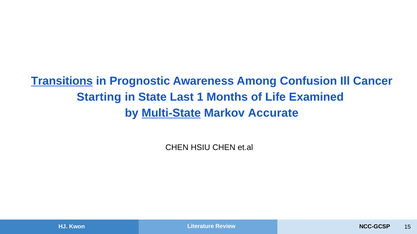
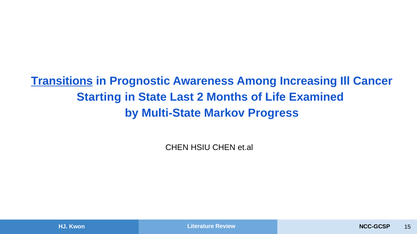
Confusion: Confusion -> Increasing (309, 81)
1: 1 -> 2 (200, 97)
Multi-State underline: present -> none (171, 113)
Accurate: Accurate -> Progress (273, 113)
